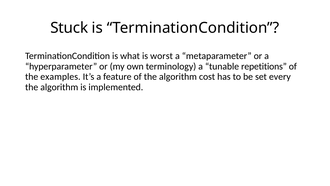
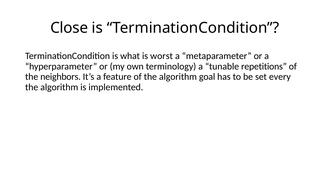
Stuck: Stuck -> Close (69, 28)
examples: examples -> neighbors (61, 77)
cost: cost -> goal (207, 77)
